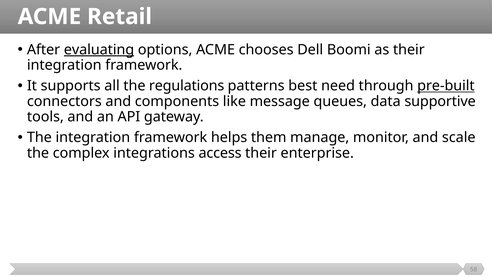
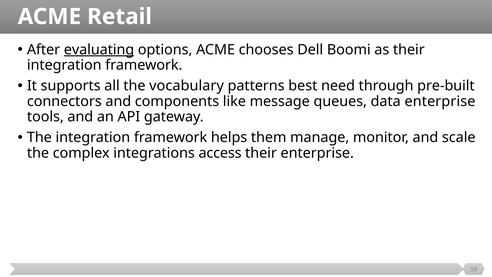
regulations: regulations -> vocabulary (187, 86)
pre-built underline: present -> none (446, 86)
data supportive: supportive -> enterprise (440, 101)
